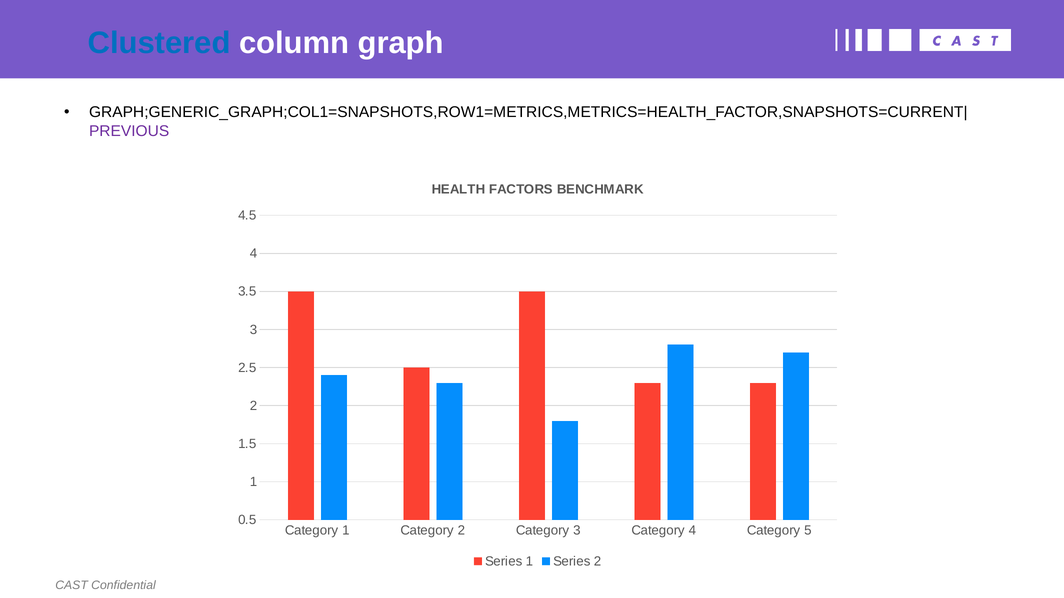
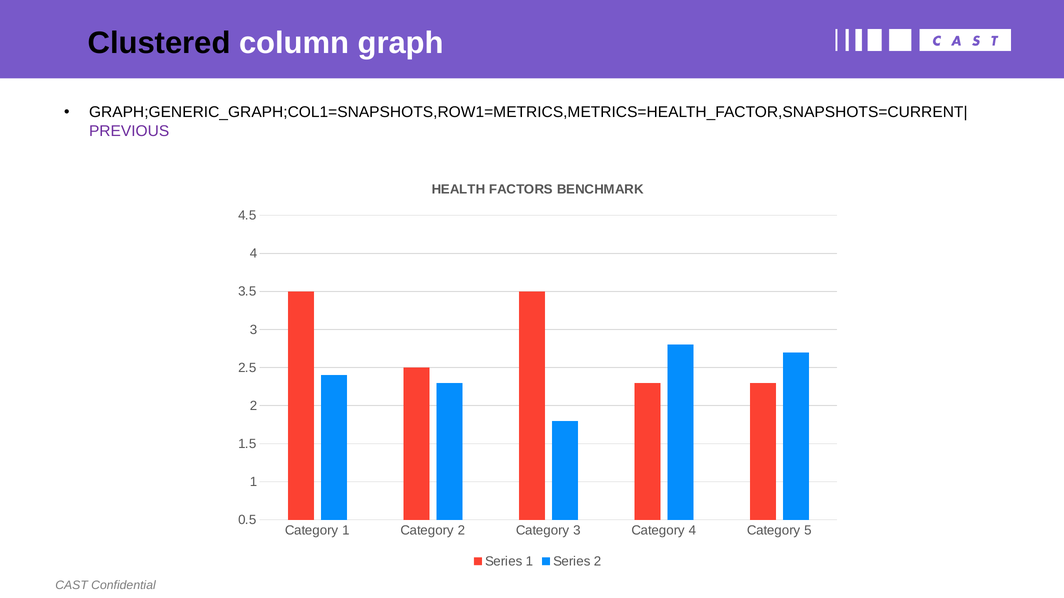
Clustered colour: blue -> black (159, 43)
